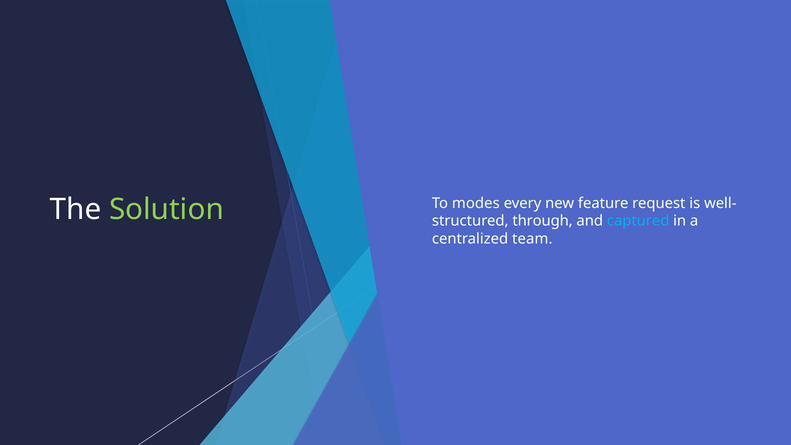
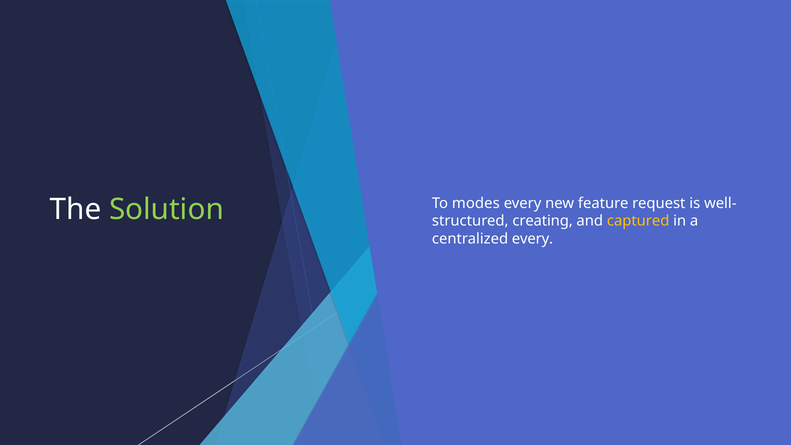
through: through -> creating (543, 221)
captured colour: light blue -> yellow (638, 221)
centralized team: team -> every (532, 239)
